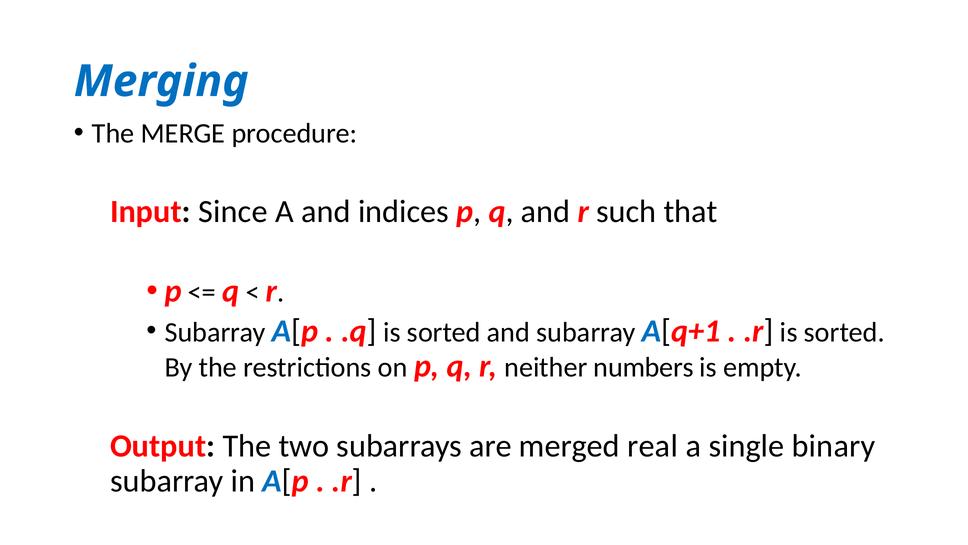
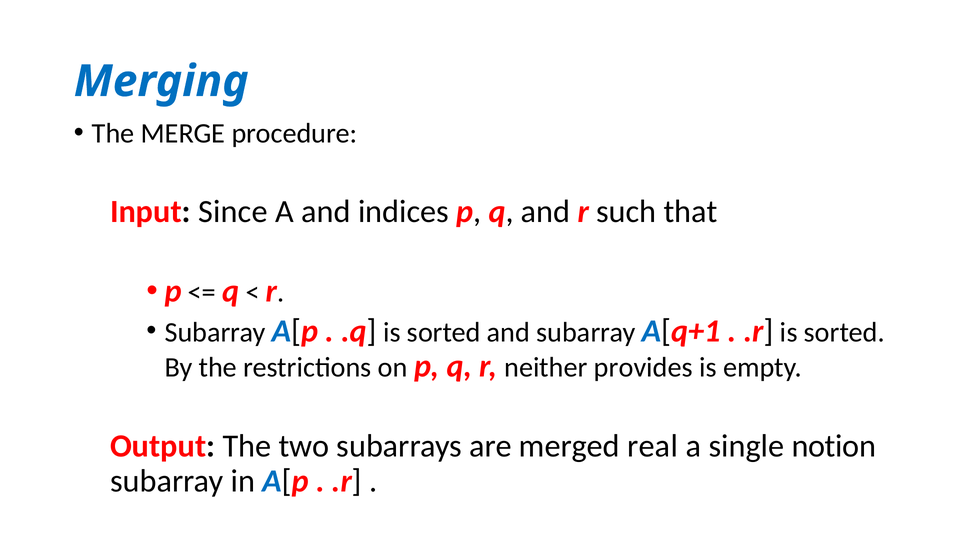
numbers: numbers -> provides (643, 367)
binary: binary -> notion (834, 446)
